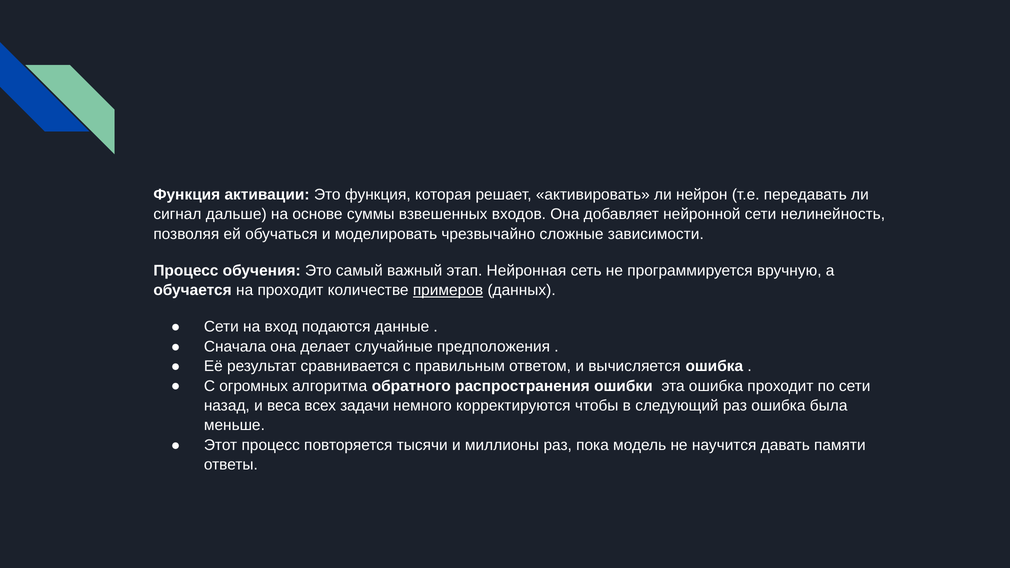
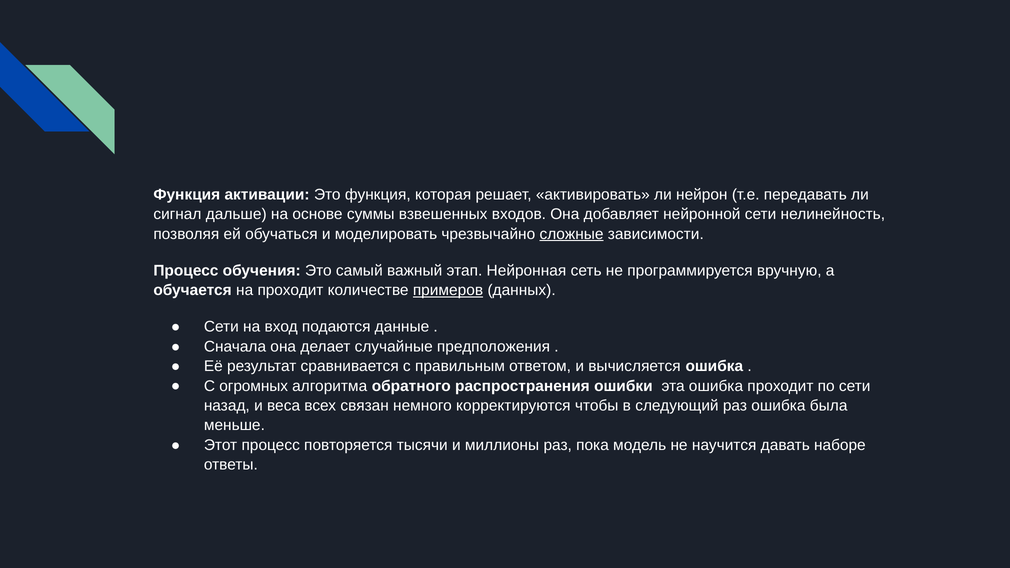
сложные underline: none -> present (572, 234)
задачи: задачи -> связан (365, 406)
памяти: памяти -> наборе (840, 445)
